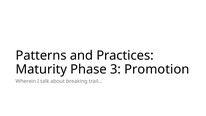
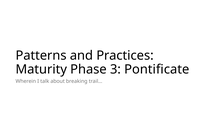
Promotion: Promotion -> Pontificate (157, 69)
